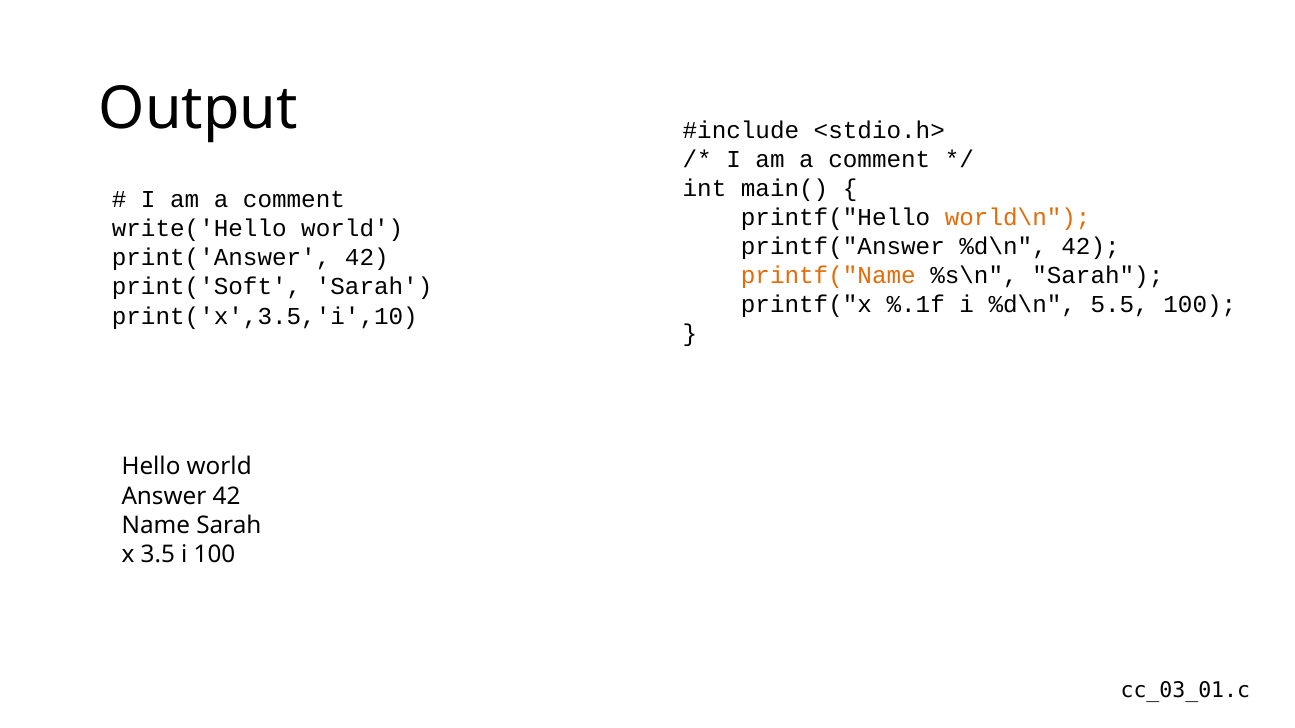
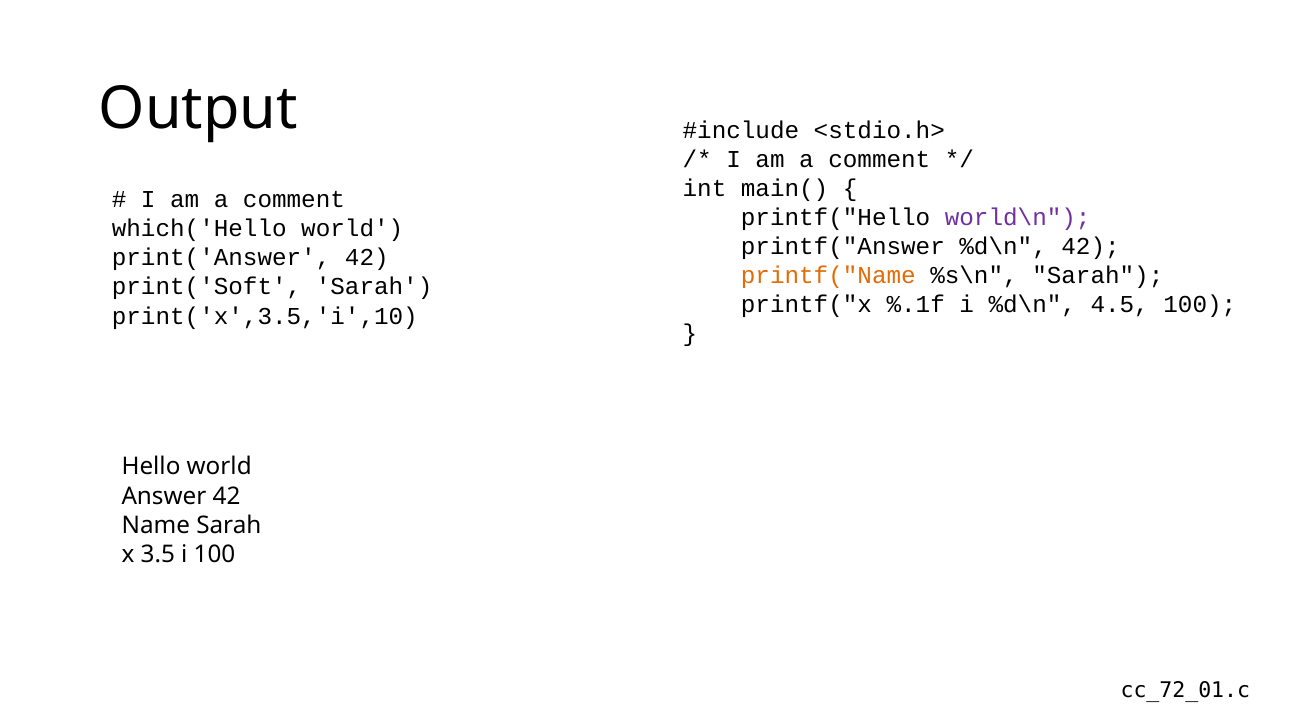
world\n colour: orange -> purple (1018, 218)
write('Hello: write('Hello -> which('Hello (199, 229)
5.5: 5.5 -> 4.5 (1120, 305)
cc_03_01.c: cc_03_01.c -> cc_72_01.c (1185, 691)
